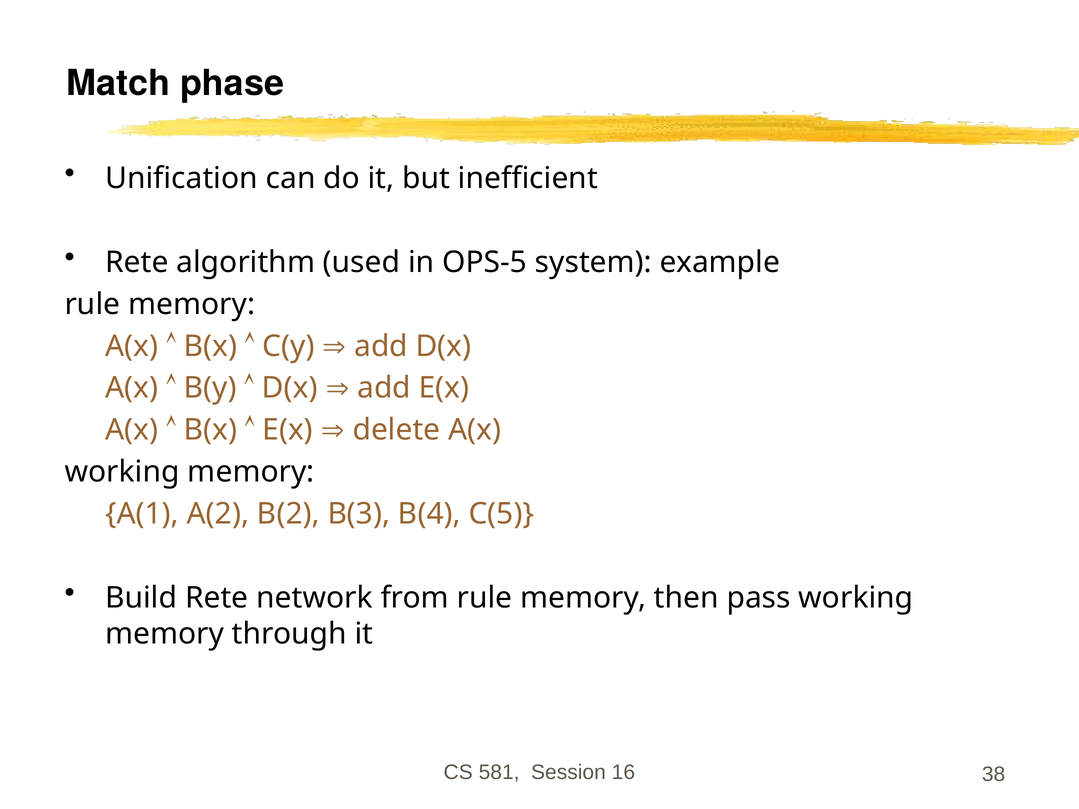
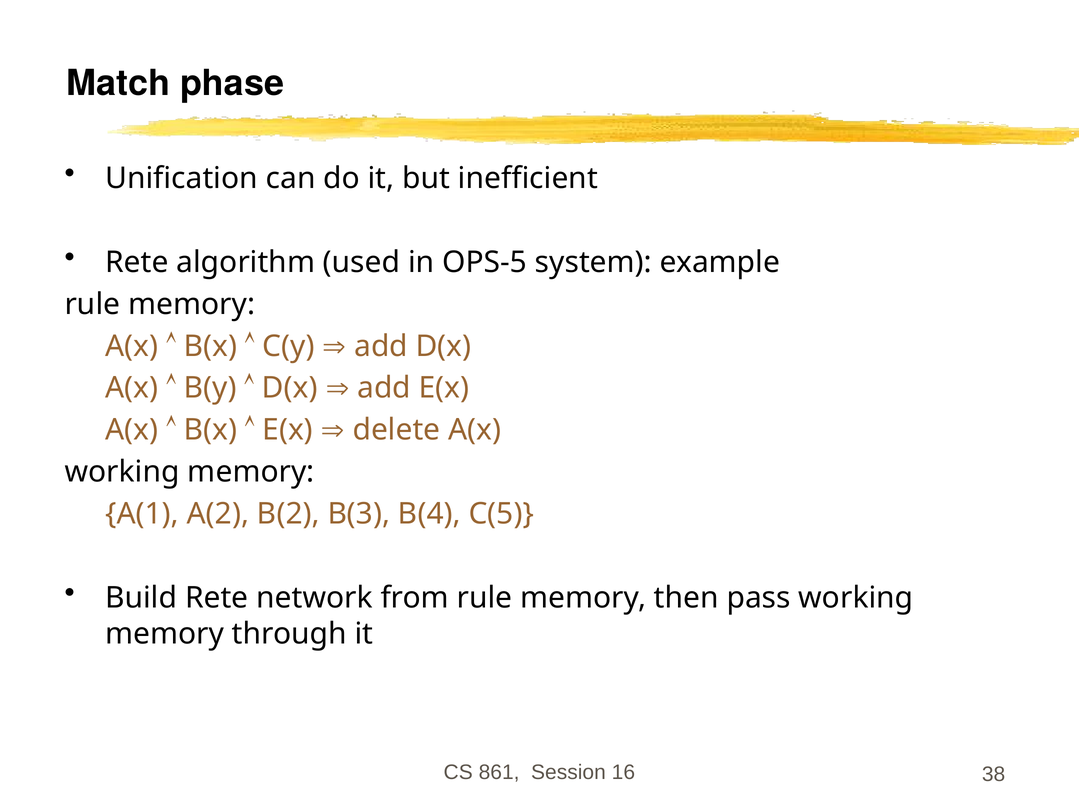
581: 581 -> 861 (499, 772)
